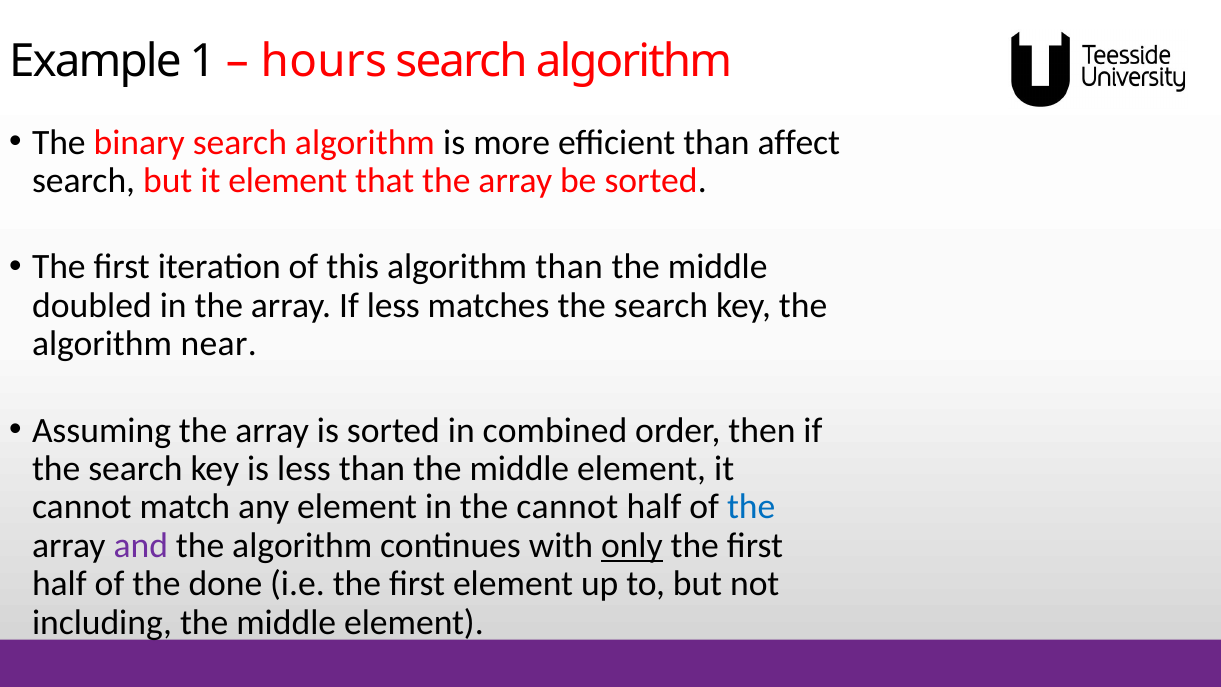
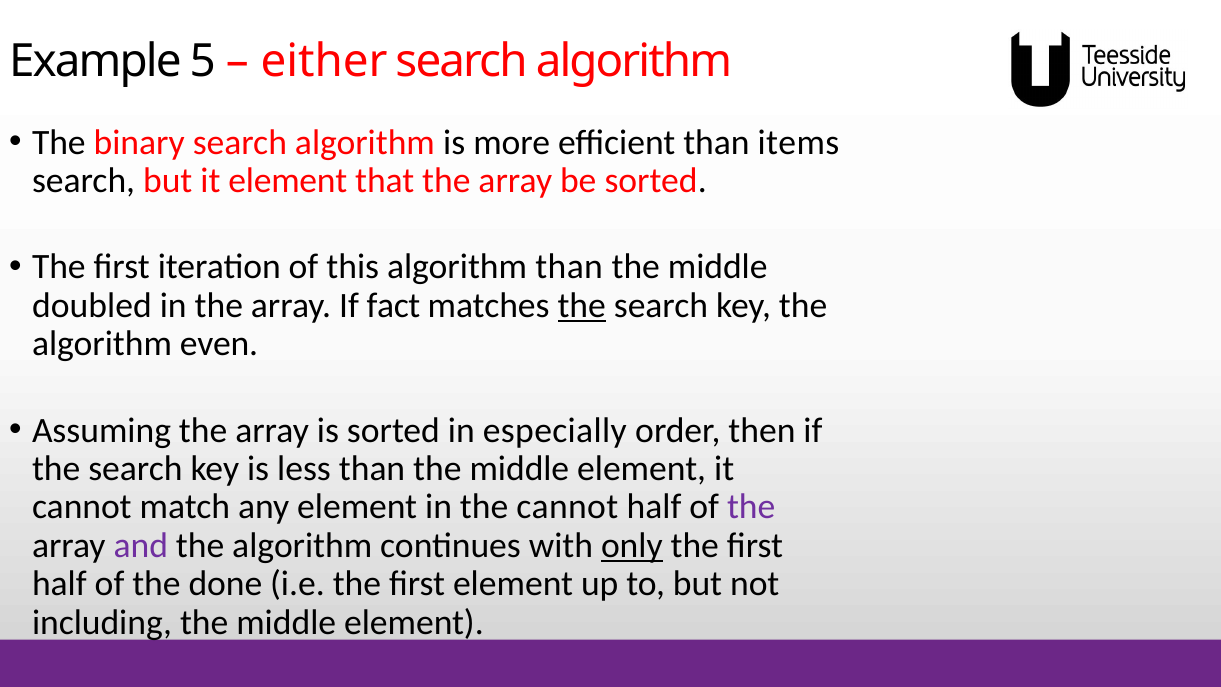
1: 1 -> 5 (203, 61)
hours: hours -> either (324, 61)
affect: affect -> items (798, 142)
If less: less -> fact (393, 306)
the underline: none -> present (582, 306)
near: near -> even (219, 344)
combined: combined -> especially (555, 430)
the colour: blue -> purple (751, 507)
